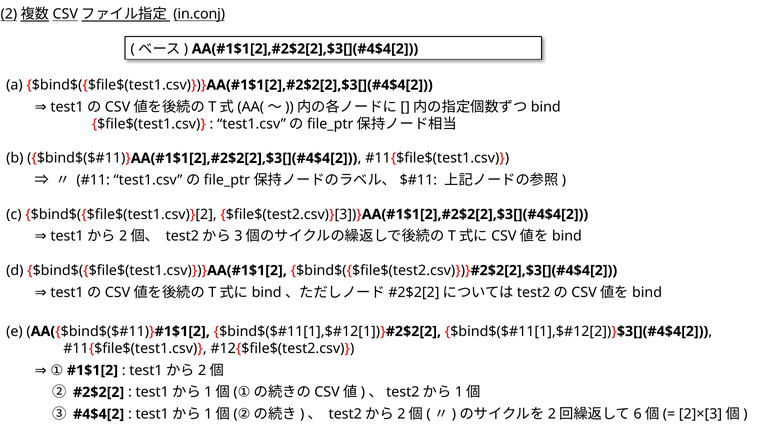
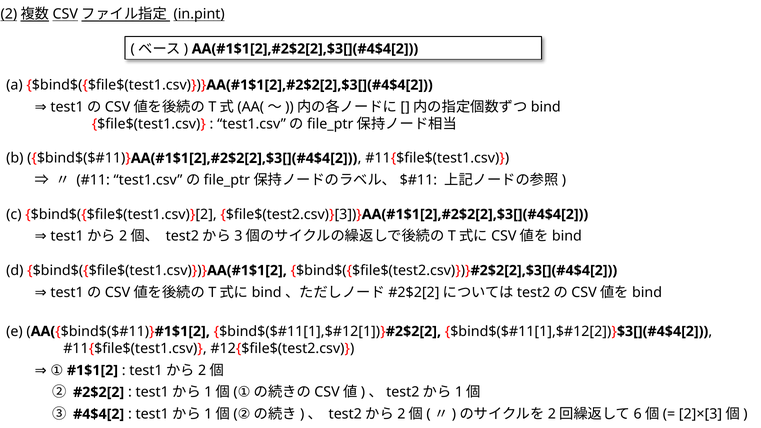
in.conj: in.conj -> in.pint (199, 14)
